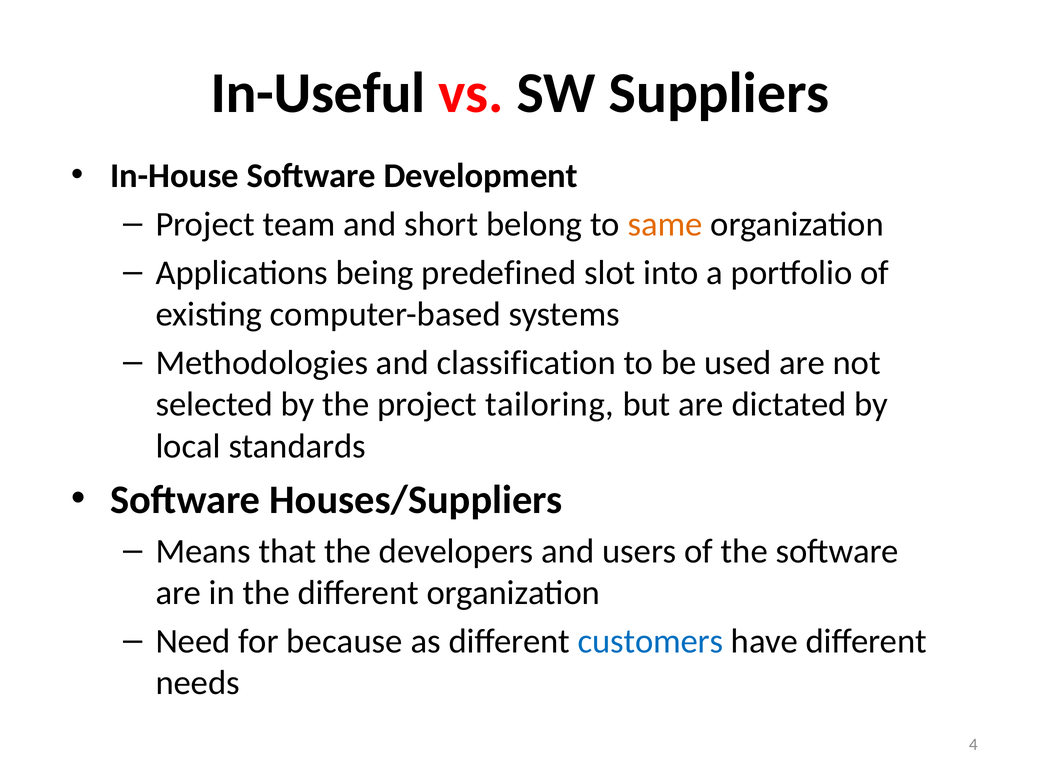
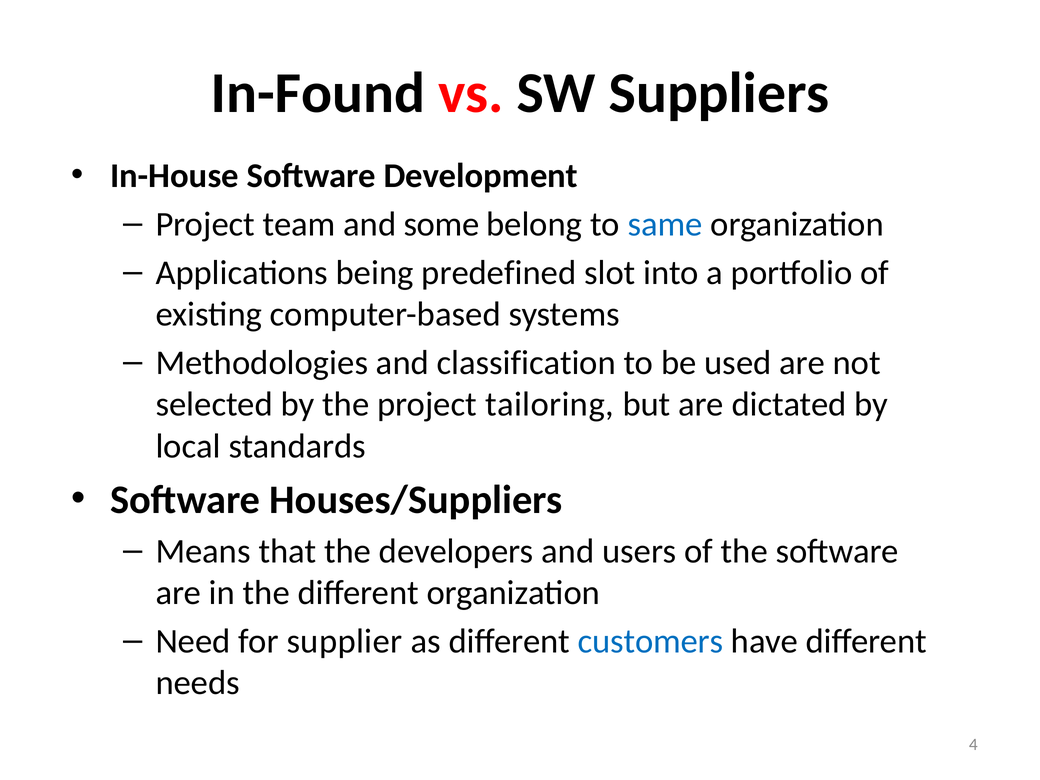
In-Useful: In-Useful -> In-Found (318, 93)
short: short -> some (441, 224)
same colour: orange -> blue (665, 224)
because: because -> supplier (344, 641)
